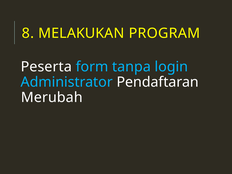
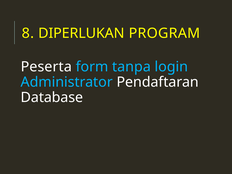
MELAKUKAN: MELAKUKAN -> DIPERLUKAN (81, 33)
Merubah: Merubah -> Database (52, 97)
